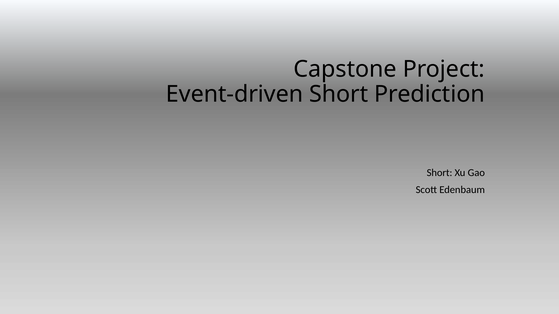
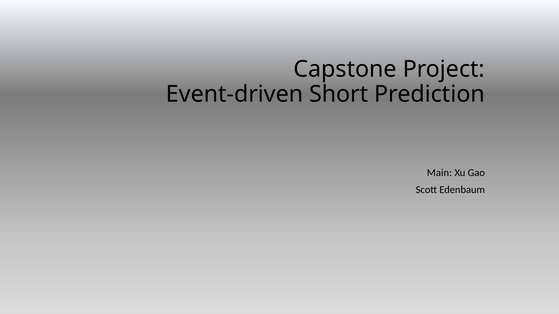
Short: Short -> Main (439, 173)
